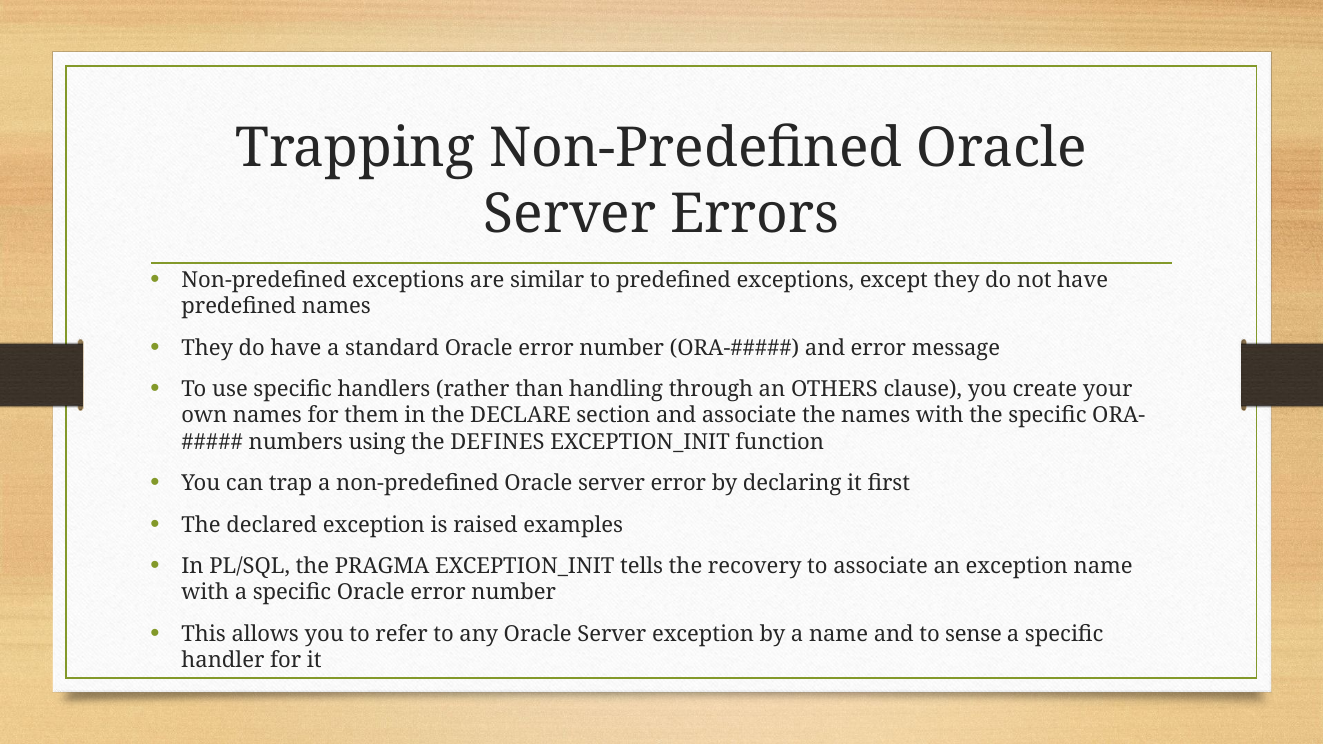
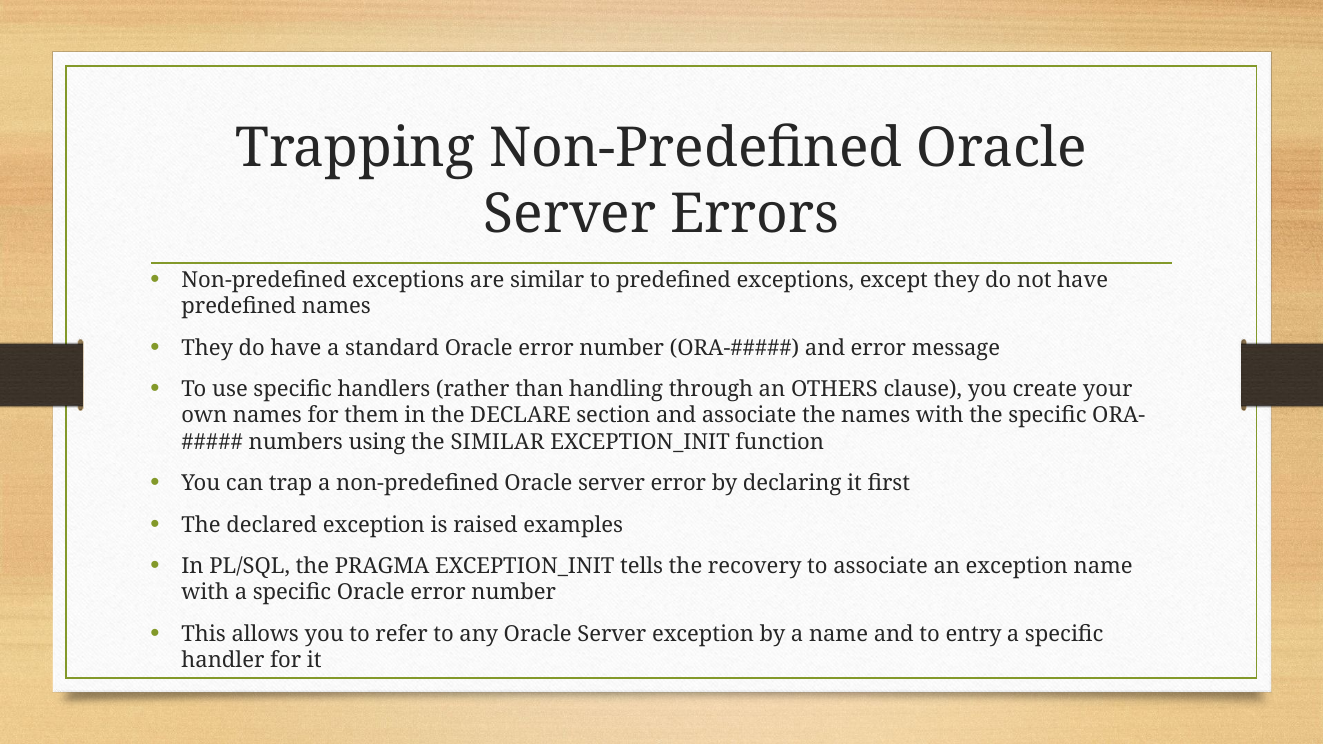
the DEFINES: DEFINES -> SIMILAR (497, 442)
sense: sense -> entry (974, 634)
